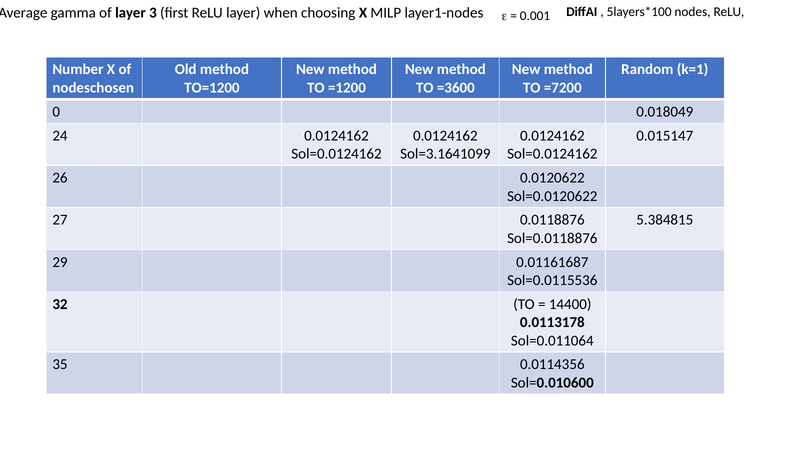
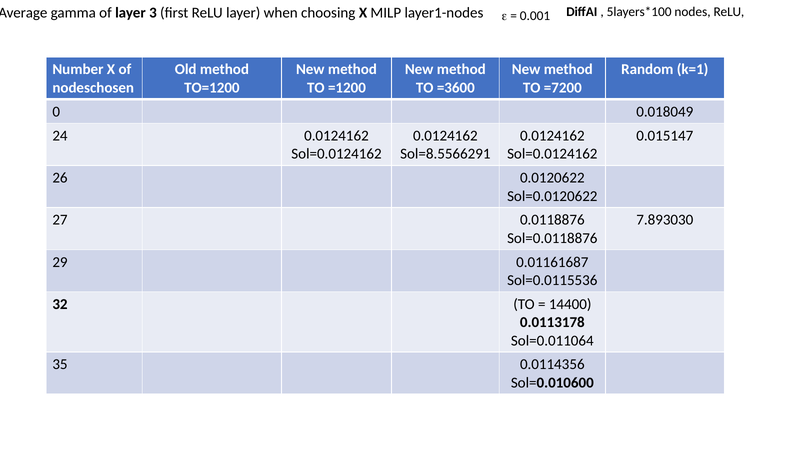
Sol=3.1641099: Sol=3.1641099 -> Sol=8.5566291 (445, 154)
5.384815: 5.384815 -> 7.893030 (665, 220)
